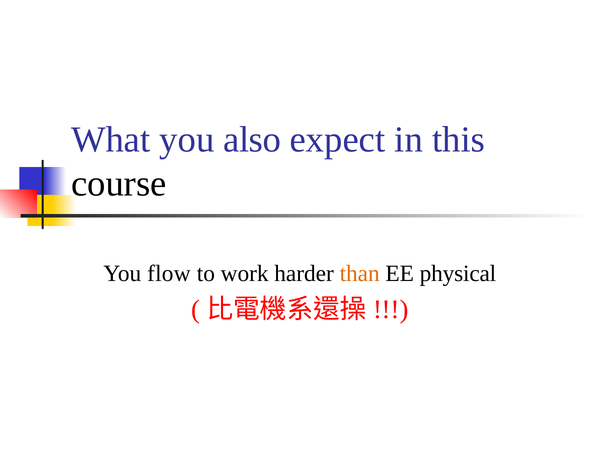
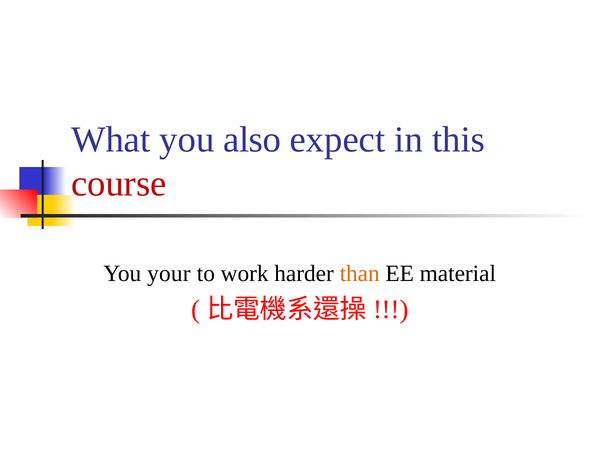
course colour: black -> red (119, 183)
flow: flow -> your (169, 274)
physical: physical -> material (458, 274)
